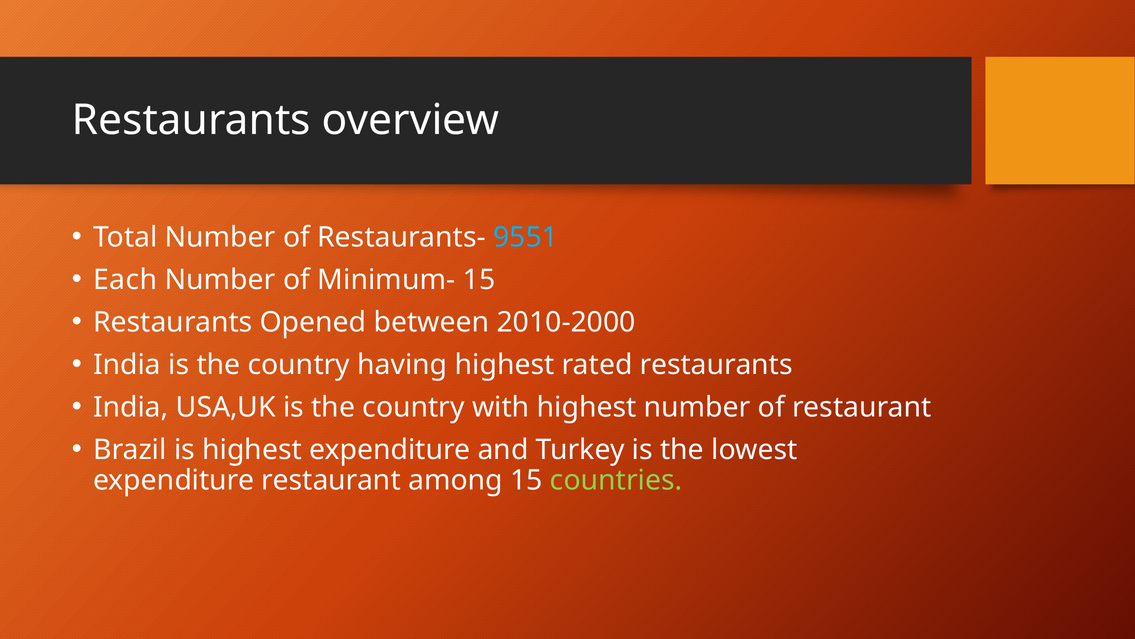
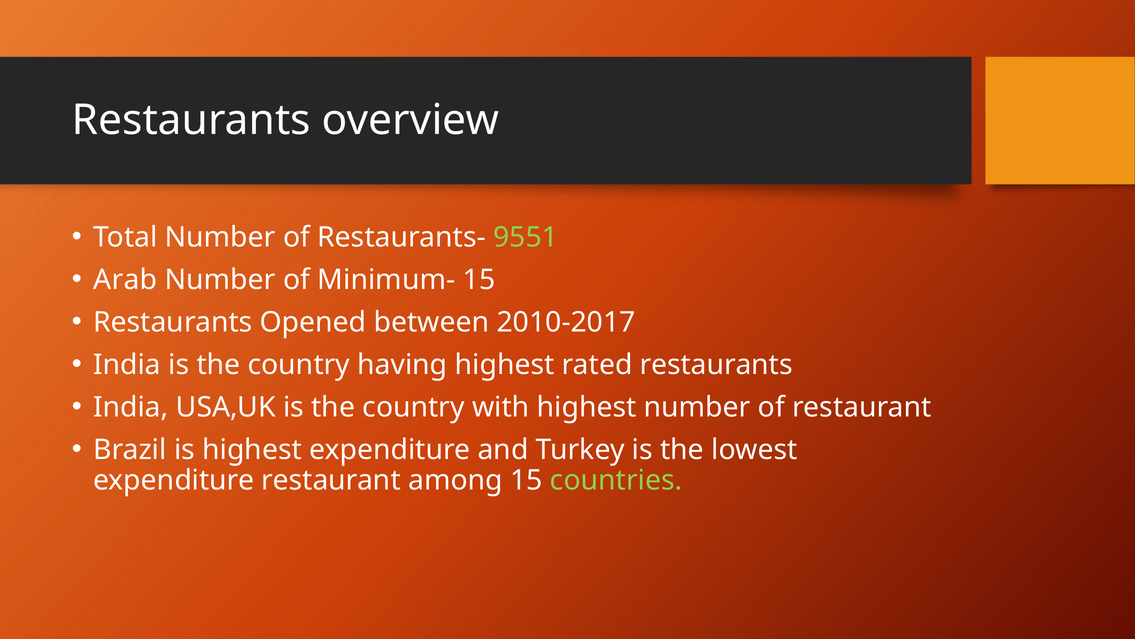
9551 colour: light blue -> light green (526, 237)
Each: Each -> Arab (125, 279)
2010-2000: 2010-2000 -> 2010-2017 (566, 322)
